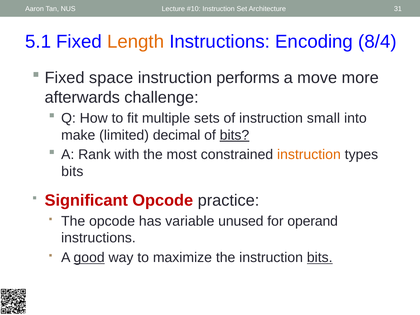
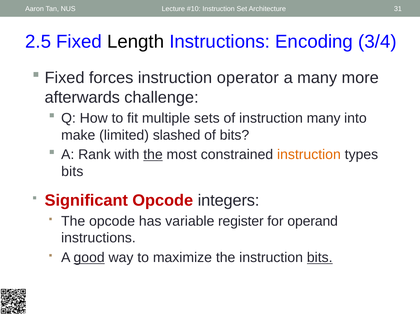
5.1: 5.1 -> 2.5 (38, 42)
Length colour: orange -> black (136, 42)
8/4: 8/4 -> 3/4 (377, 42)
space: space -> forces (111, 78)
performs: performs -> operator (248, 78)
a move: move -> many (317, 78)
instruction small: small -> many (324, 118)
decimal: decimal -> slashed (177, 135)
bits underline: present -> none (234, 135)
the underline: none -> present (153, 155)
practice: practice -> integers (229, 200)
unused: unused -> register (241, 221)
